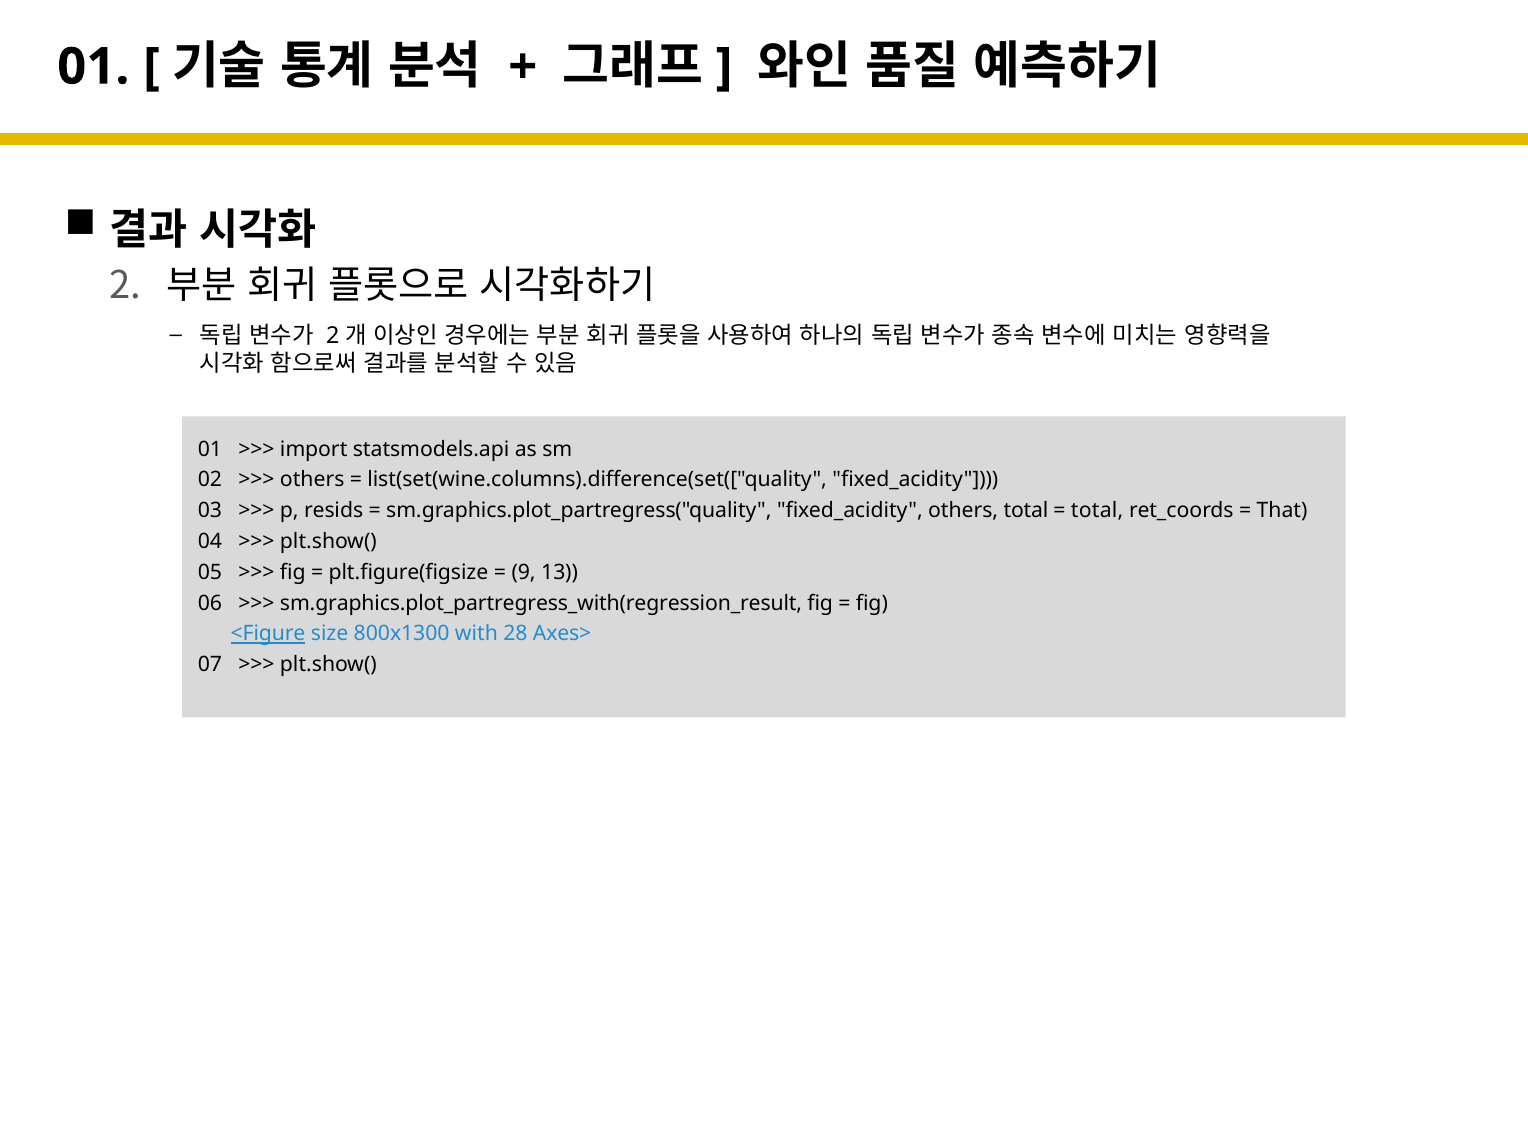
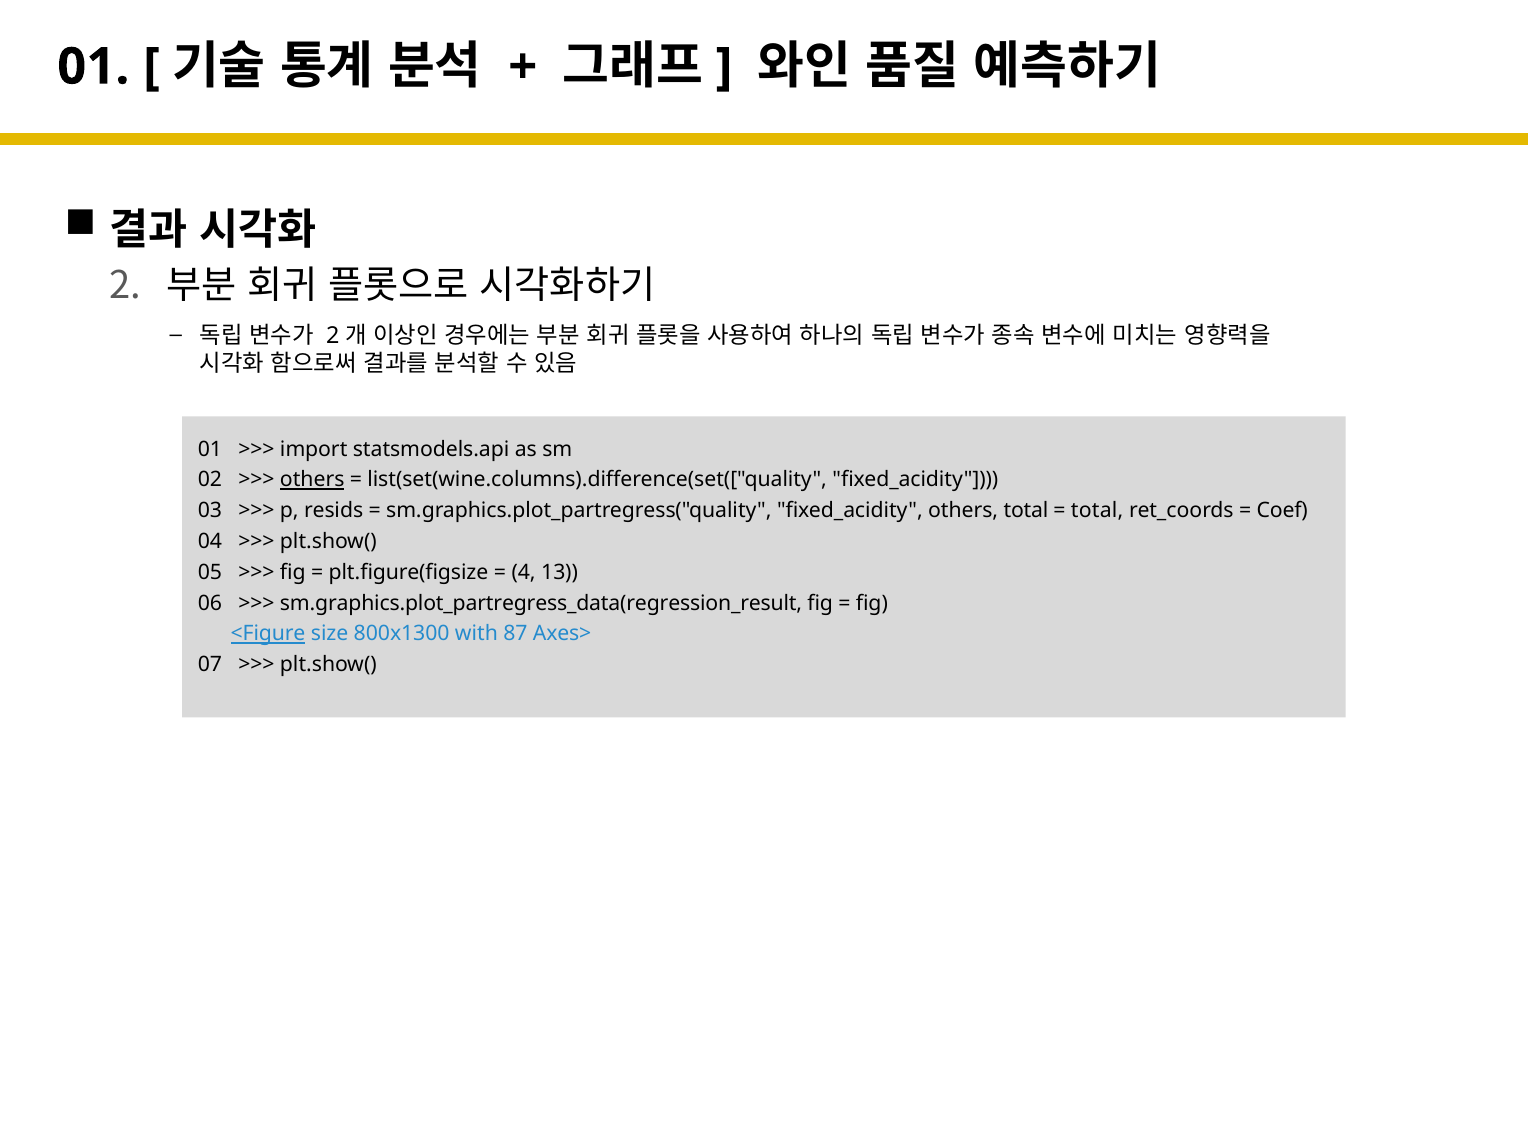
others underline: none -> present (312, 480)
That: That -> Coef (1282, 511)
9: 9 -> 4 (524, 572)
sm.graphics.plot_partregress_with(regression_result: sm.graphics.plot_partregress_with(regression_result -> sm.graphics.plot_partregress_data(regression_result (541, 603)
28: 28 -> 87 (515, 634)
